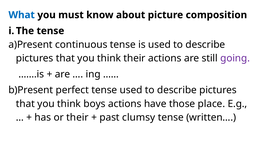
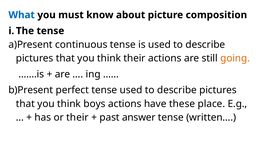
going colour: purple -> orange (235, 58)
those: those -> these (182, 104)
clumsy: clumsy -> answer (139, 118)
